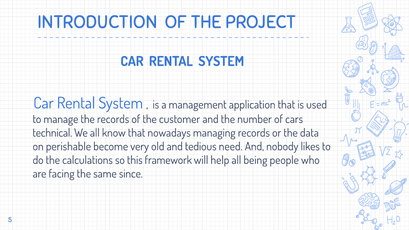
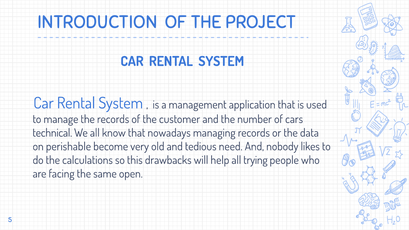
framework: framework -> drawbacks (168, 160)
being: being -> trying (256, 160)
since: since -> open (131, 174)
